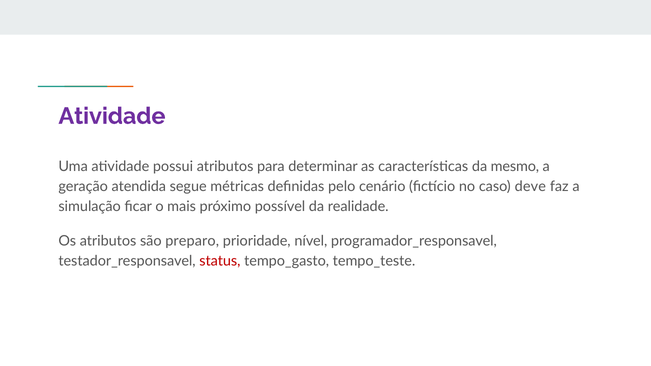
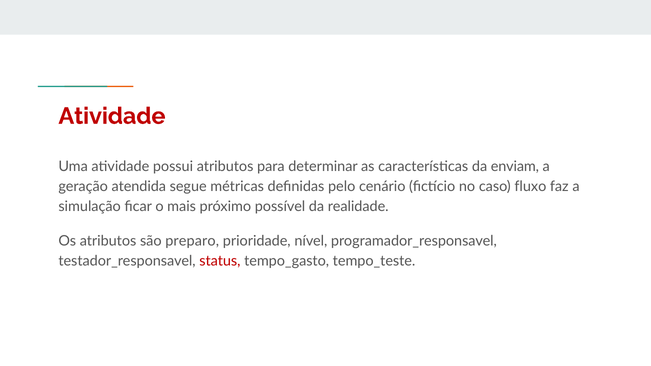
Atividade colour: purple -> red (112, 116)
mesmo: mesmo -> enviam (515, 167)
deve: deve -> fluxo (530, 187)
